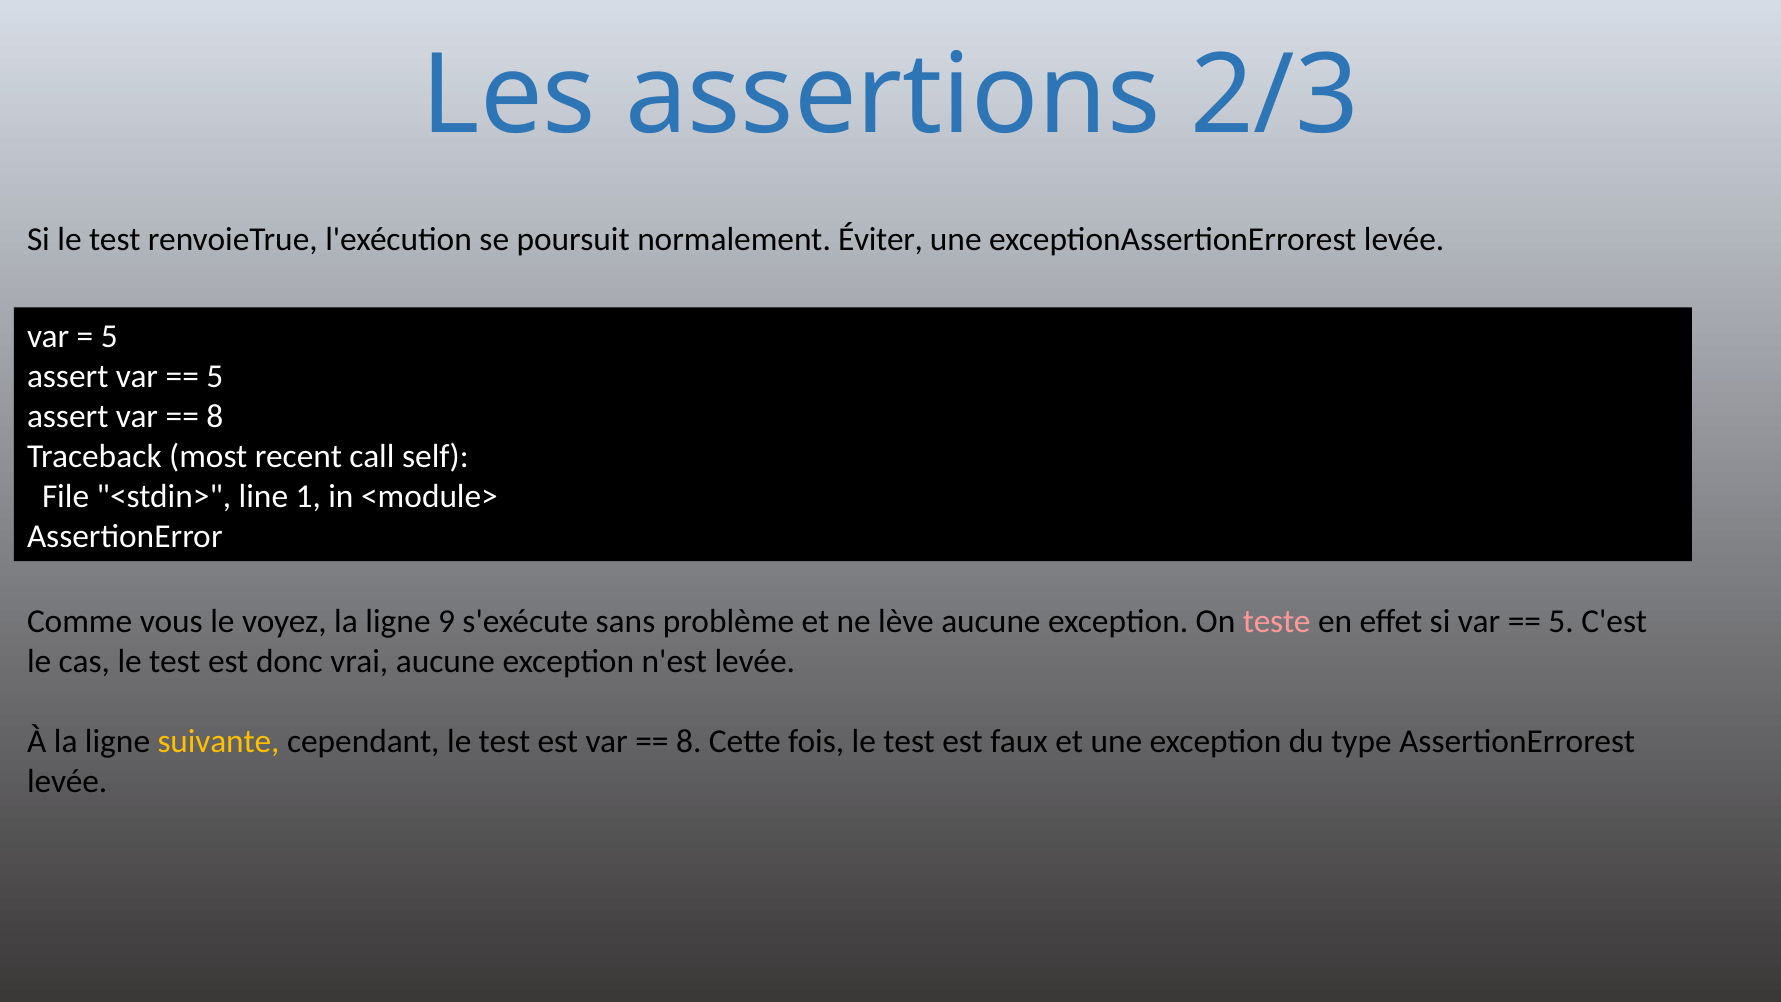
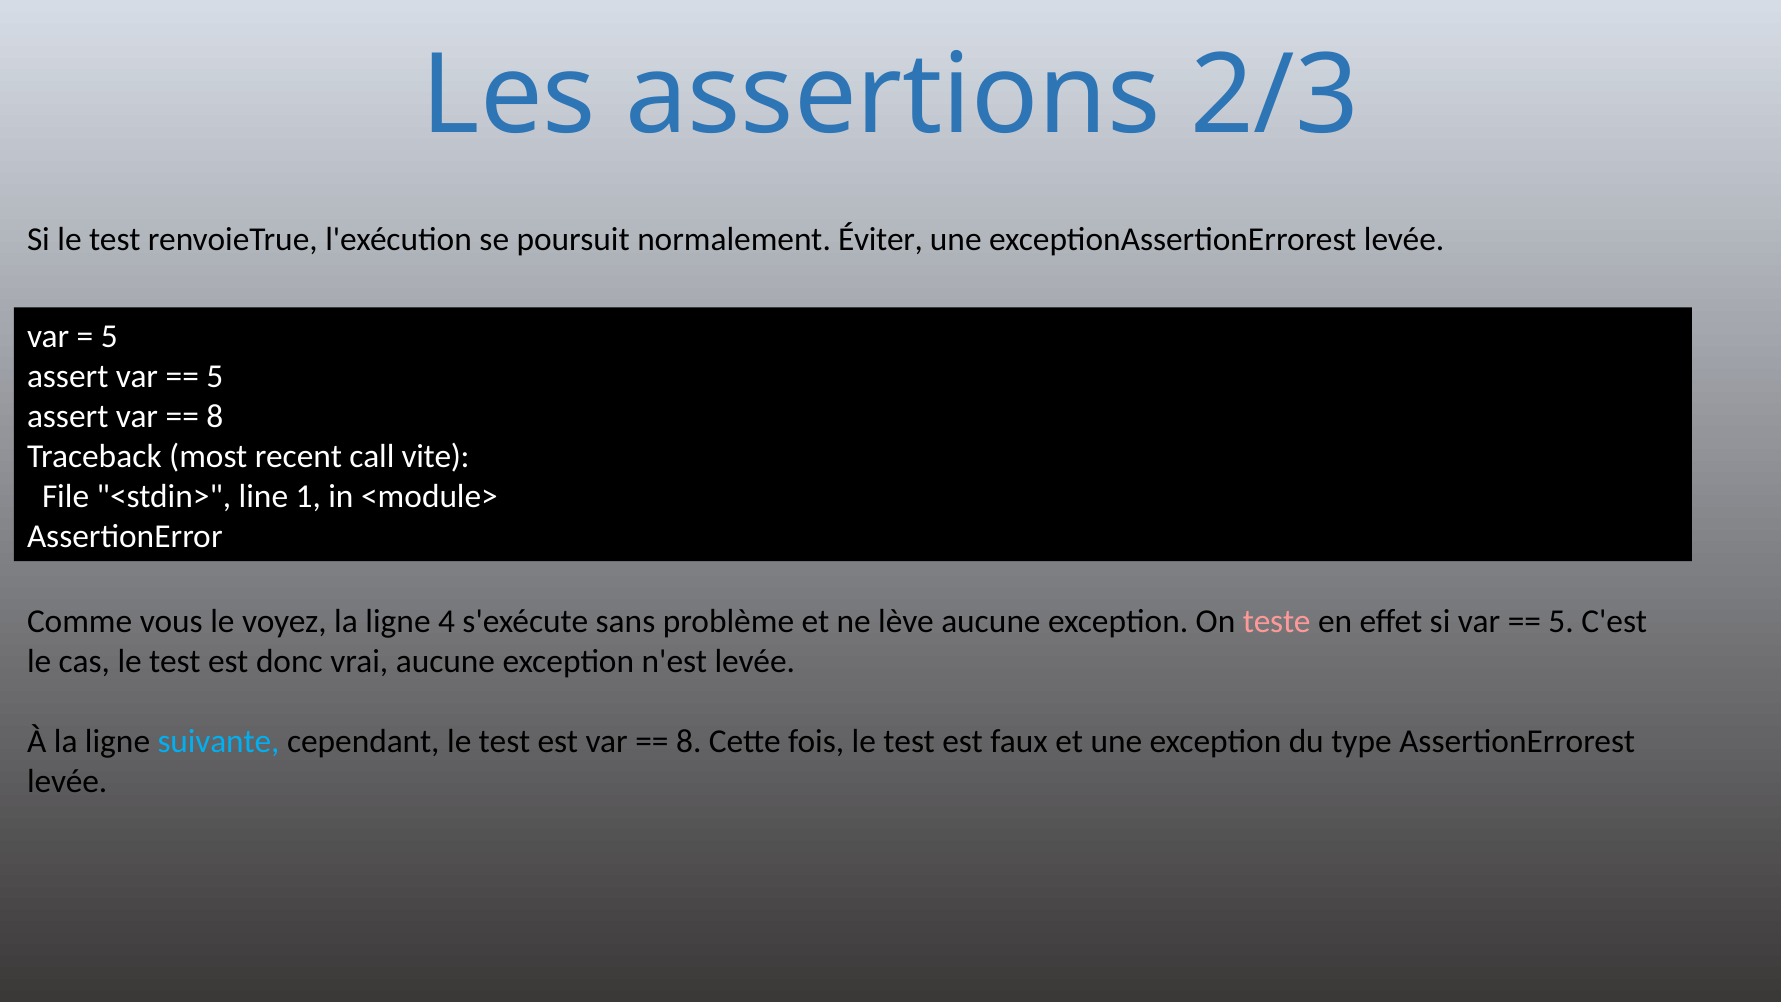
self: self -> vite (436, 457)
9: 9 -> 4 (446, 621)
suivante colour: yellow -> light blue (219, 741)
